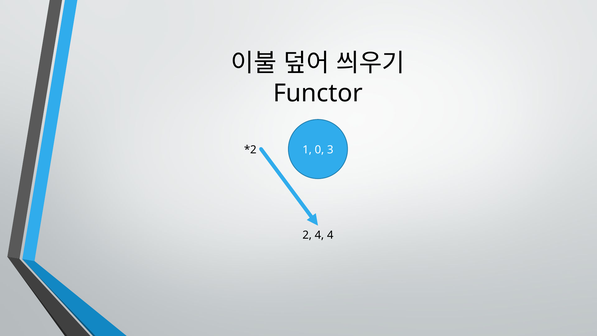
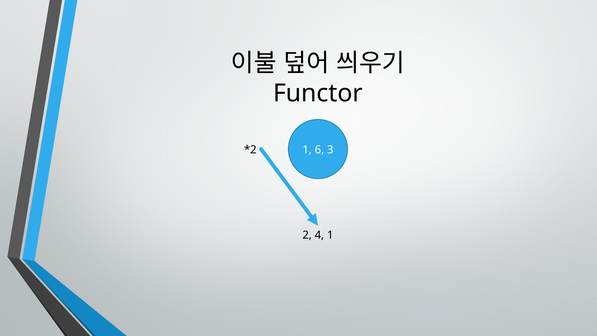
0: 0 -> 6 (319, 150)
4 4: 4 -> 1 (330, 235)
